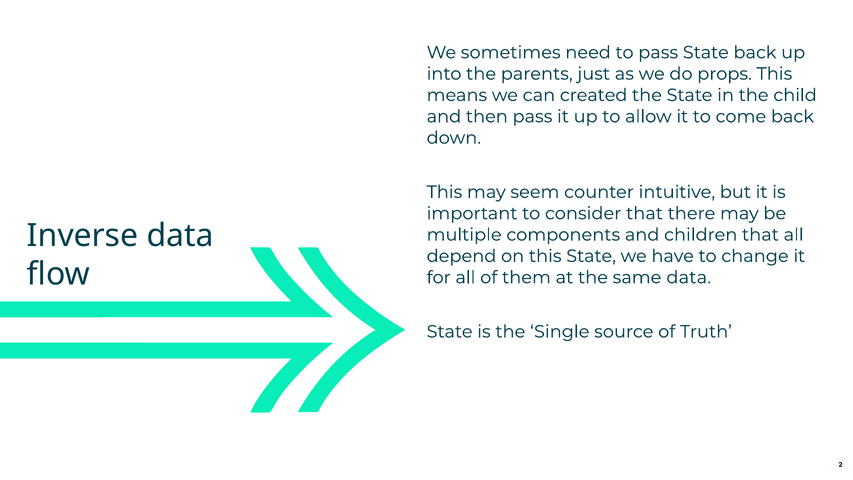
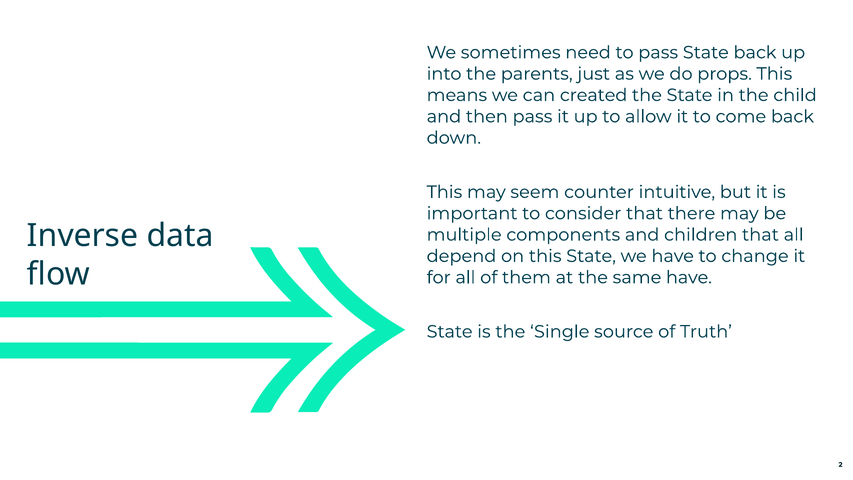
same data: data -> have (689, 277)
